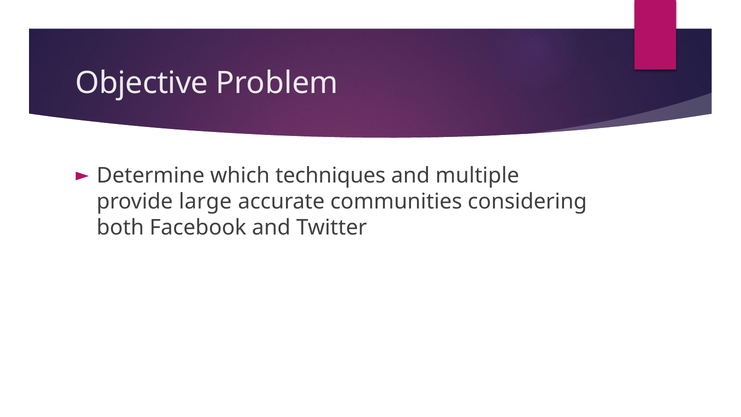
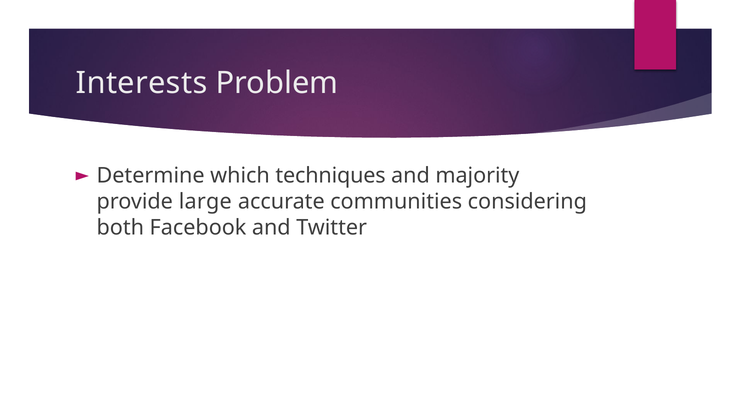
Objective: Objective -> Interests (142, 83)
multiple: multiple -> majority (477, 175)
